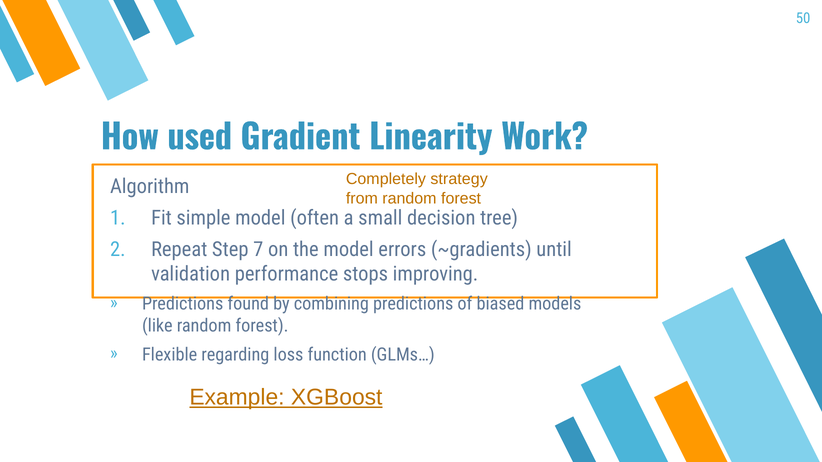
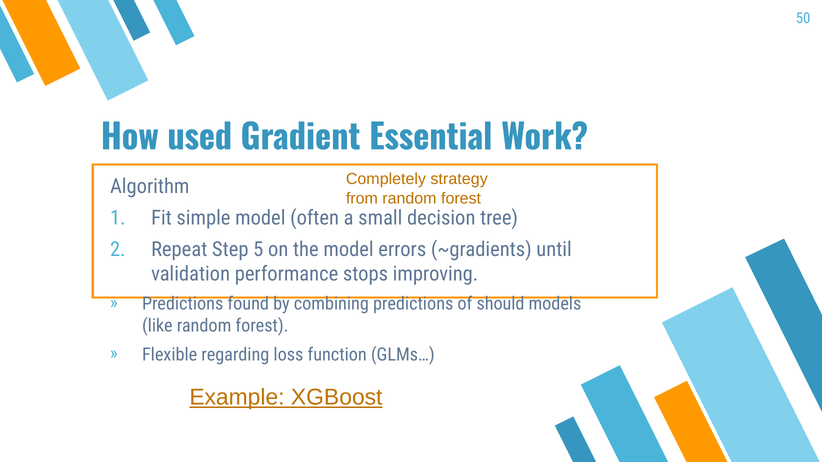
Linearity: Linearity -> Essential (431, 138)
7: 7 -> 5 (258, 250)
biased: biased -> should (501, 304)
